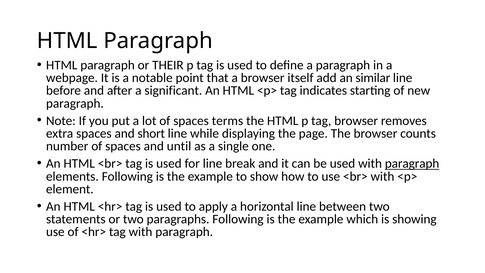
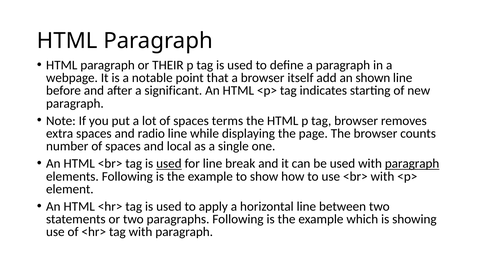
similar: similar -> shown (373, 78)
short: short -> radio (151, 133)
until: until -> local (179, 146)
used underline: none -> present (169, 163)
